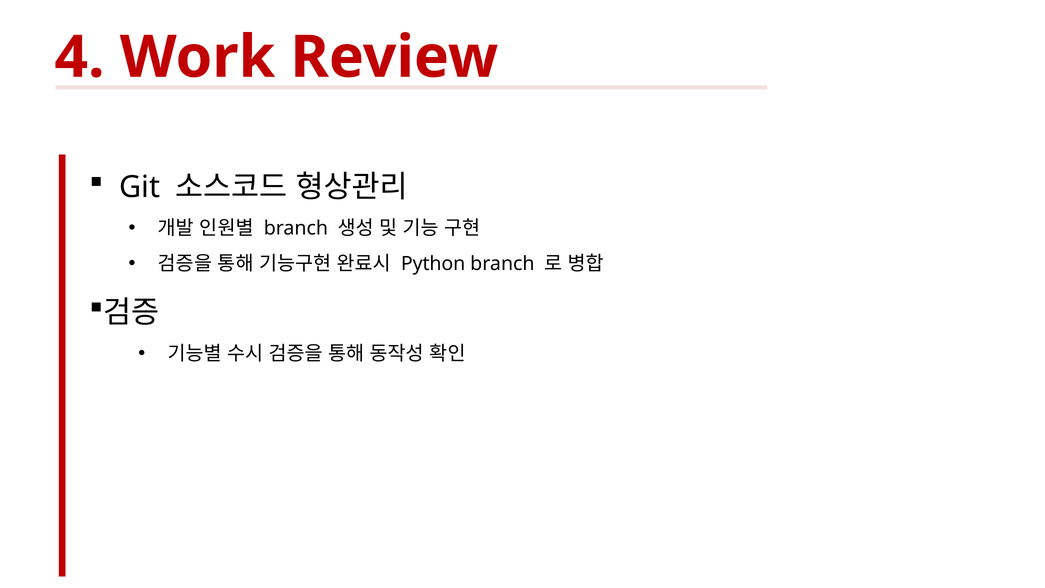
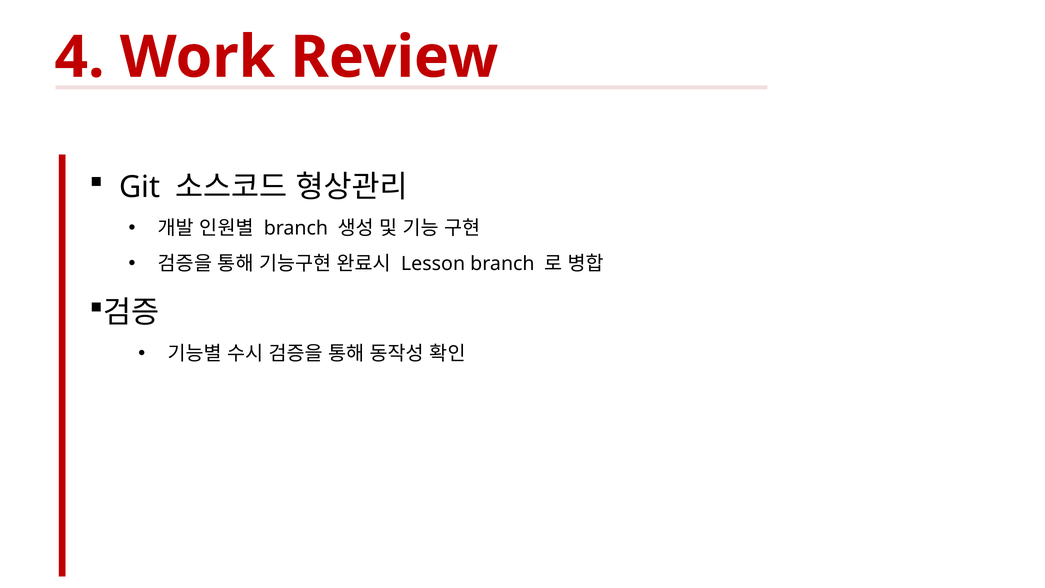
Python: Python -> Lesson (433, 264)
